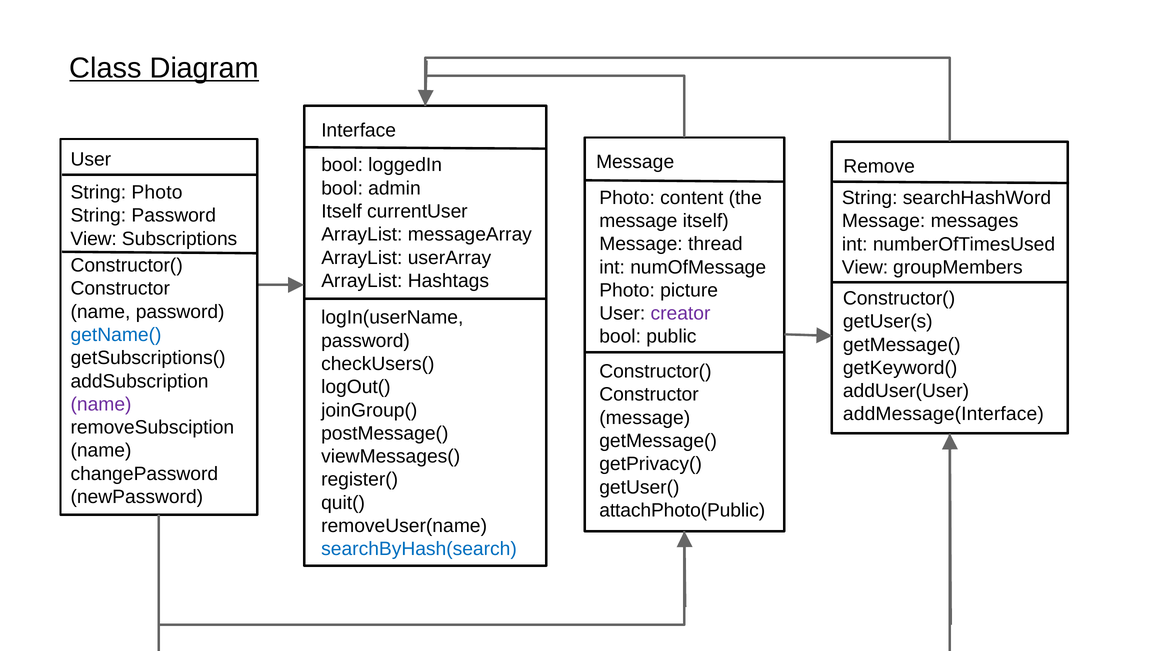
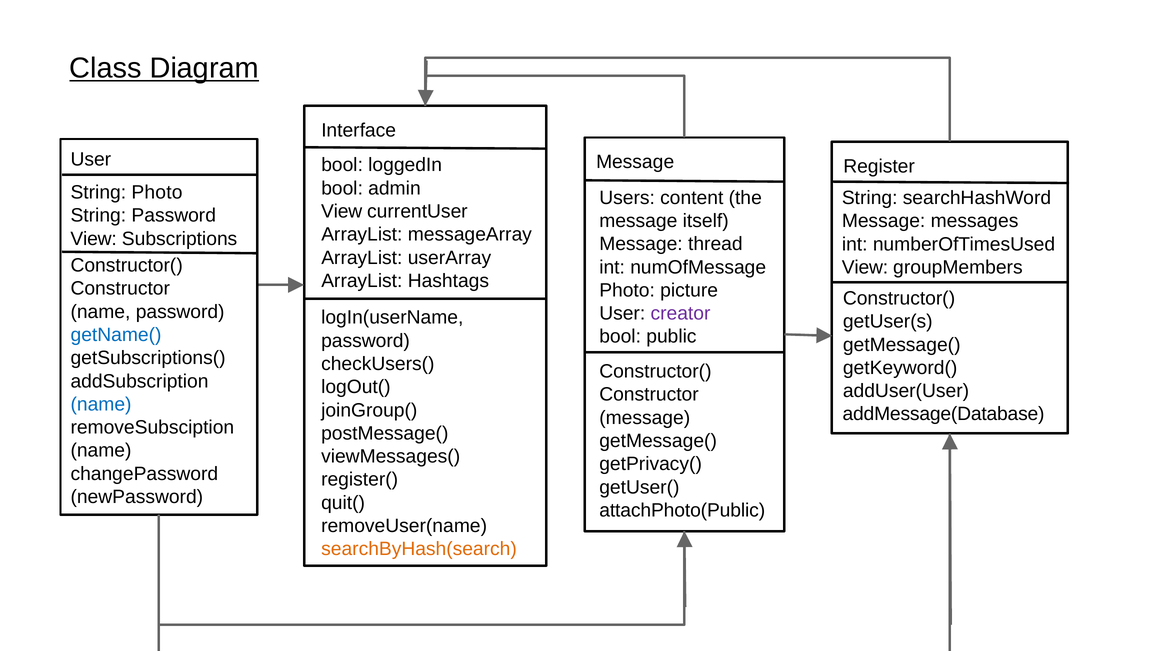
Remove: Remove -> Register (879, 166)
Photo: Photo -> Users (627, 198)
Itself: Itself -> View (342, 211)
name colour: purple -> blue (101, 404)
addMessage(Interface: addMessage(Interface -> addMessage(Database (944, 414)
searchByHash(search colour: blue -> orange (419, 549)
